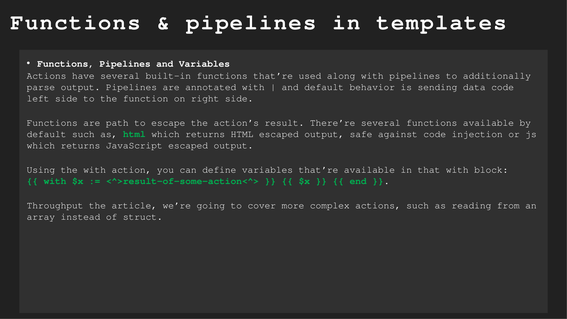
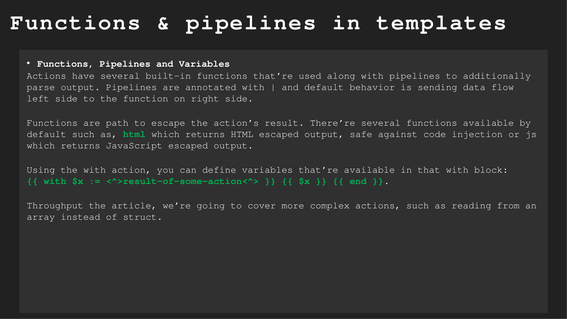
data code: code -> flow (503, 87)
